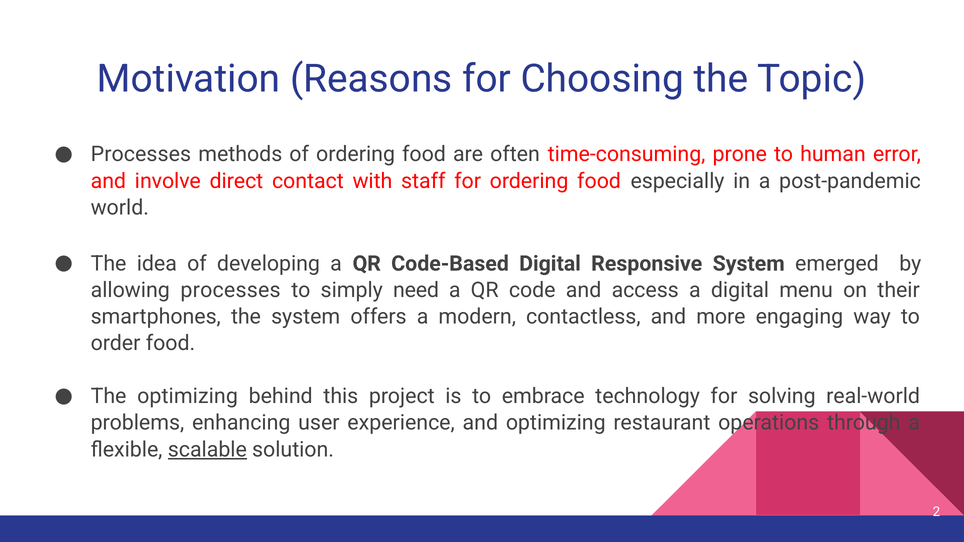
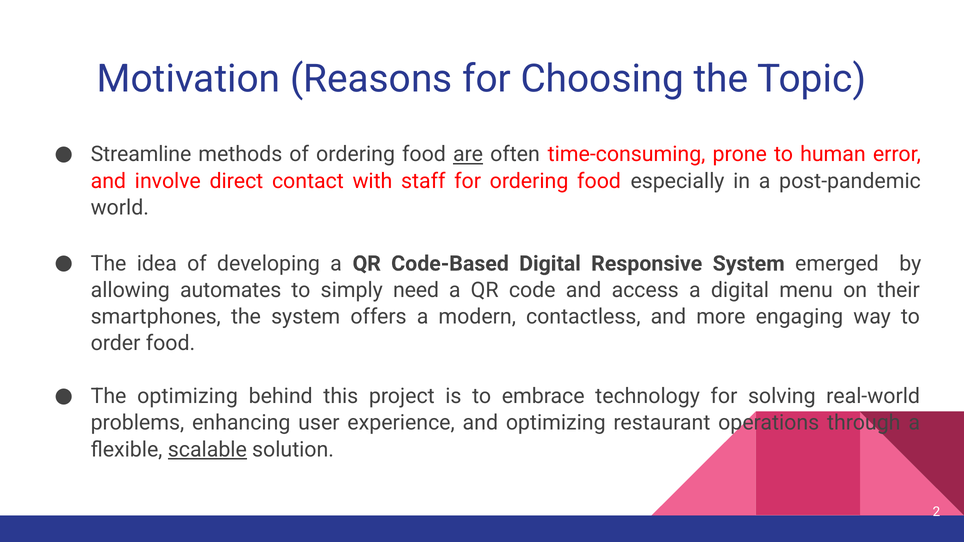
Processes: Processes -> Streamline (141, 155)
are underline: none -> present (468, 155)
allowing processes: processes -> automates (231, 290)
